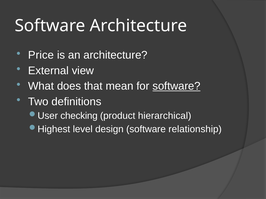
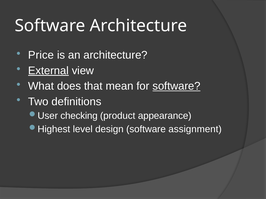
External underline: none -> present (48, 71)
hierarchical: hierarchical -> appearance (165, 116)
relationship: relationship -> assignment (195, 130)
